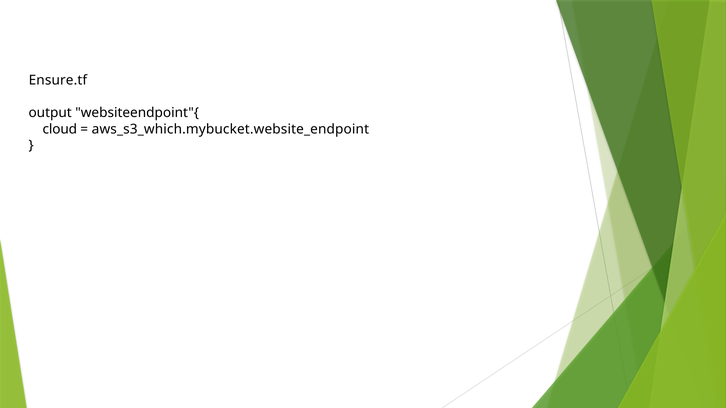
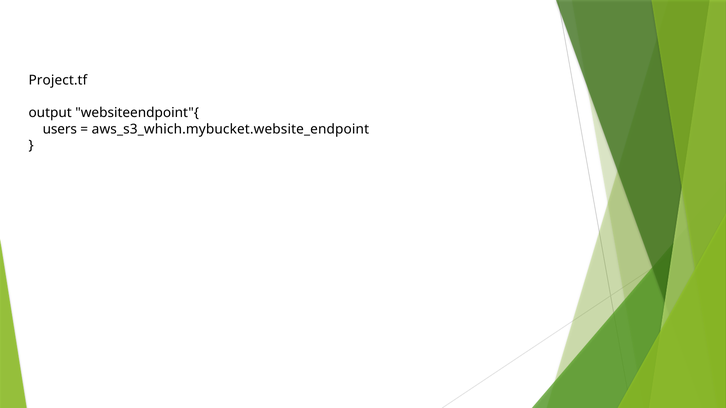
Ensure.tf: Ensure.tf -> Project.tf (58, 80)
cloud: cloud -> users (60, 129)
